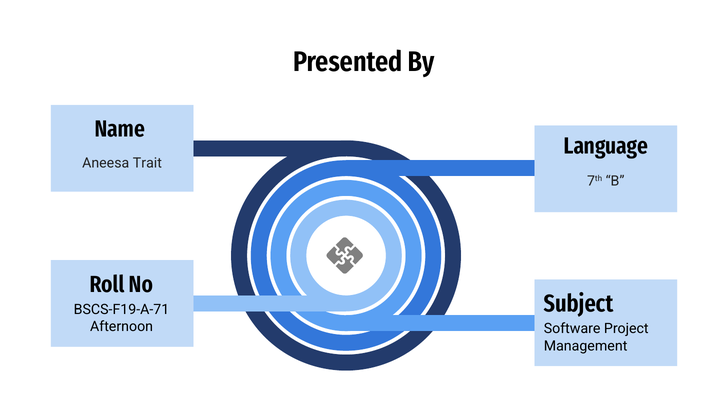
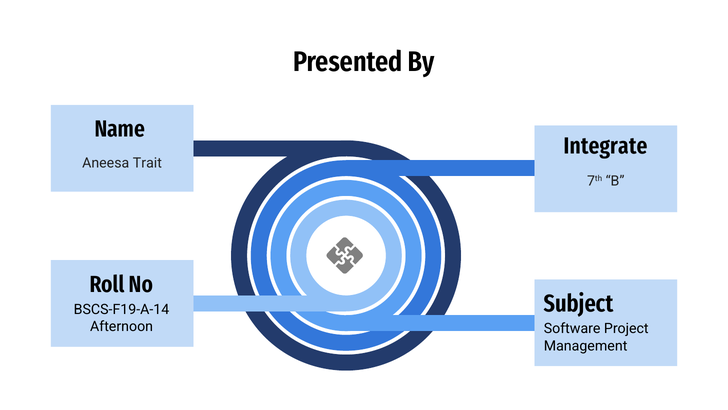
Language: Language -> Integrate (606, 146)
BSCS-F19-A-71: BSCS-F19-A-71 -> BSCS-F19-A-14 (122, 309)
